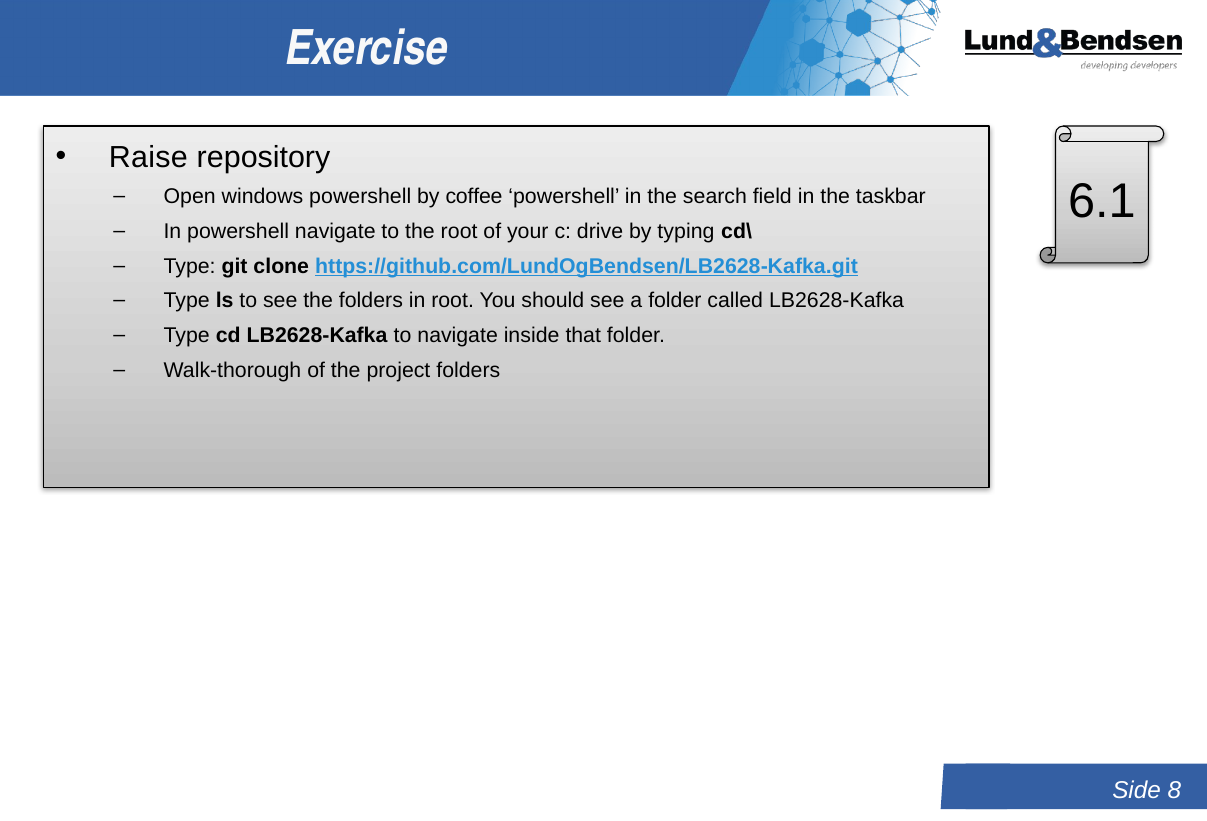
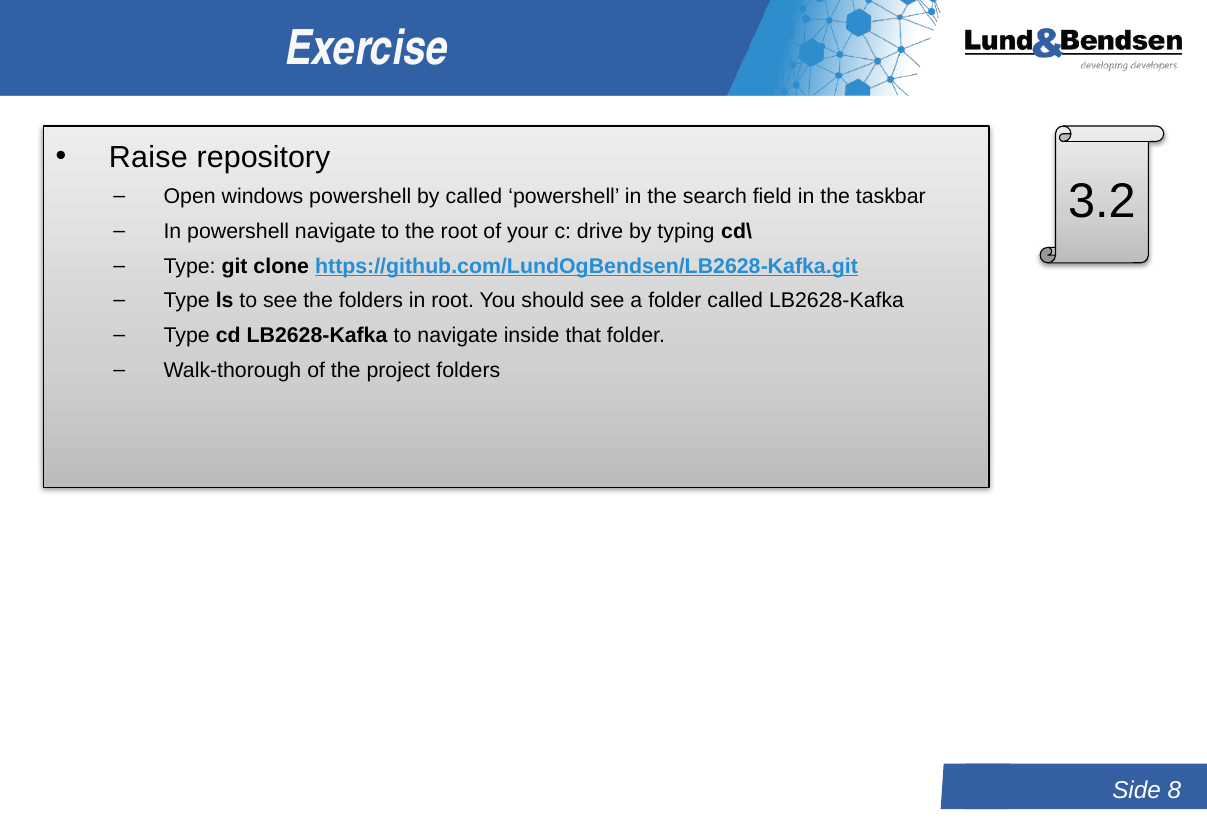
6.1: 6.1 -> 3.2 (1102, 202)
by coffee: coffee -> called (474, 197)
